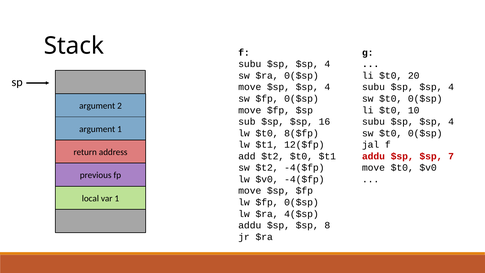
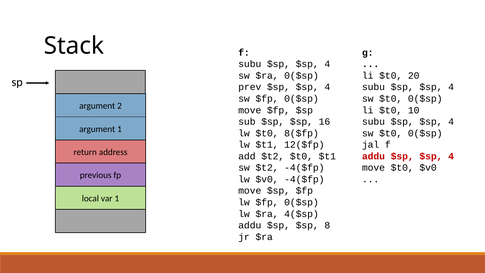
move: move -> prev (250, 87)
addu $sp $sp 7: 7 -> 4 (451, 156)
